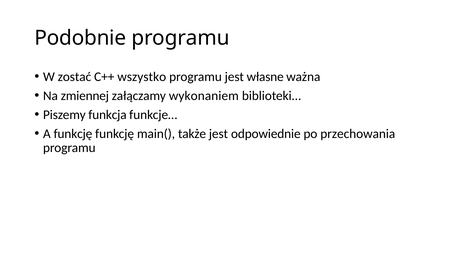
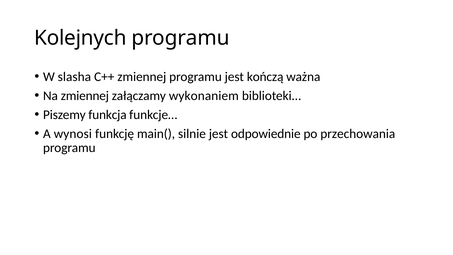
Podobnie: Podobnie -> Kolejnych (80, 38)
zostać: zostać -> slasha (74, 77)
C++ wszystko: wszystko -> zmiennej (142, 77)
własne: własne -> kończą (265, 77)
A funkcję: funkcję -> wynosi (73, 134)
także: także -> silnie (192, 134)
